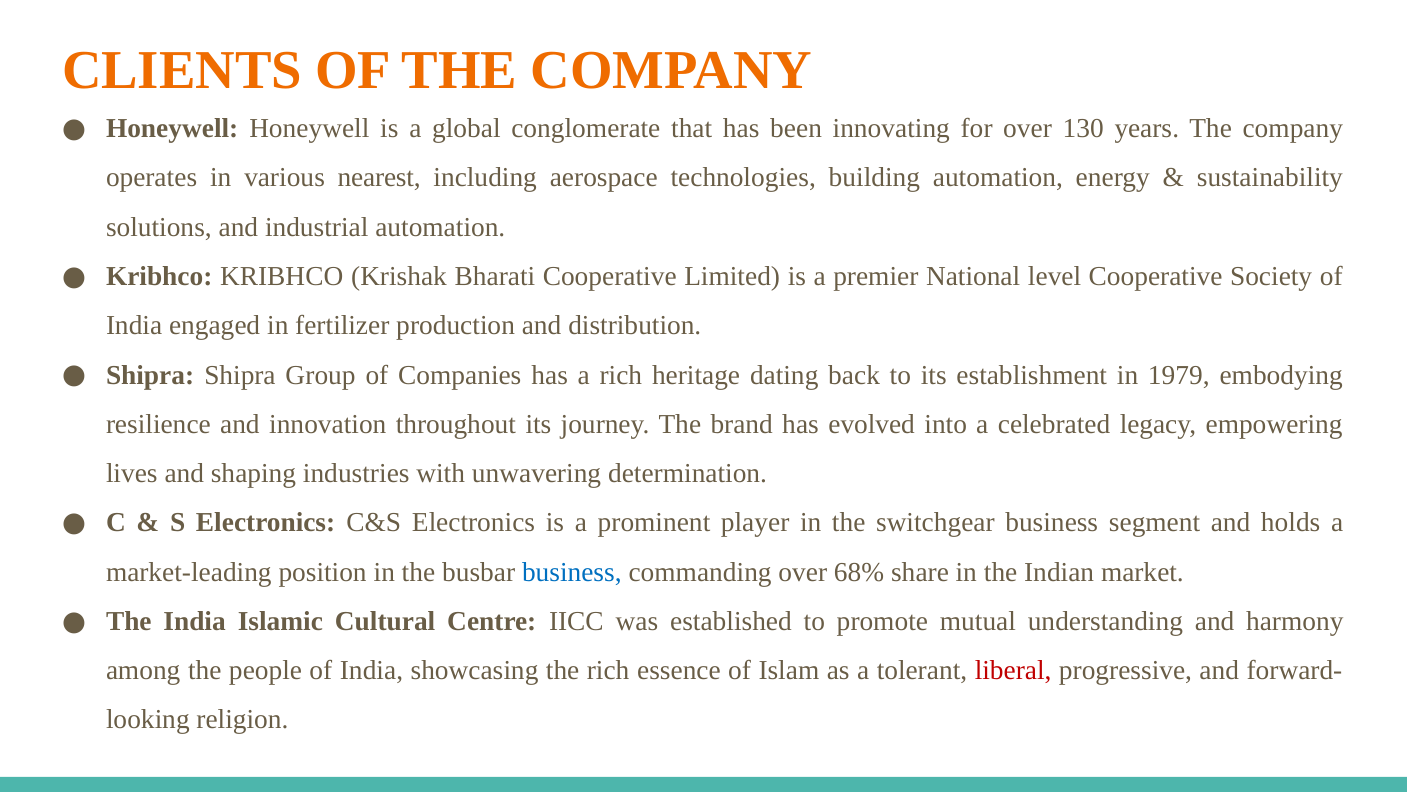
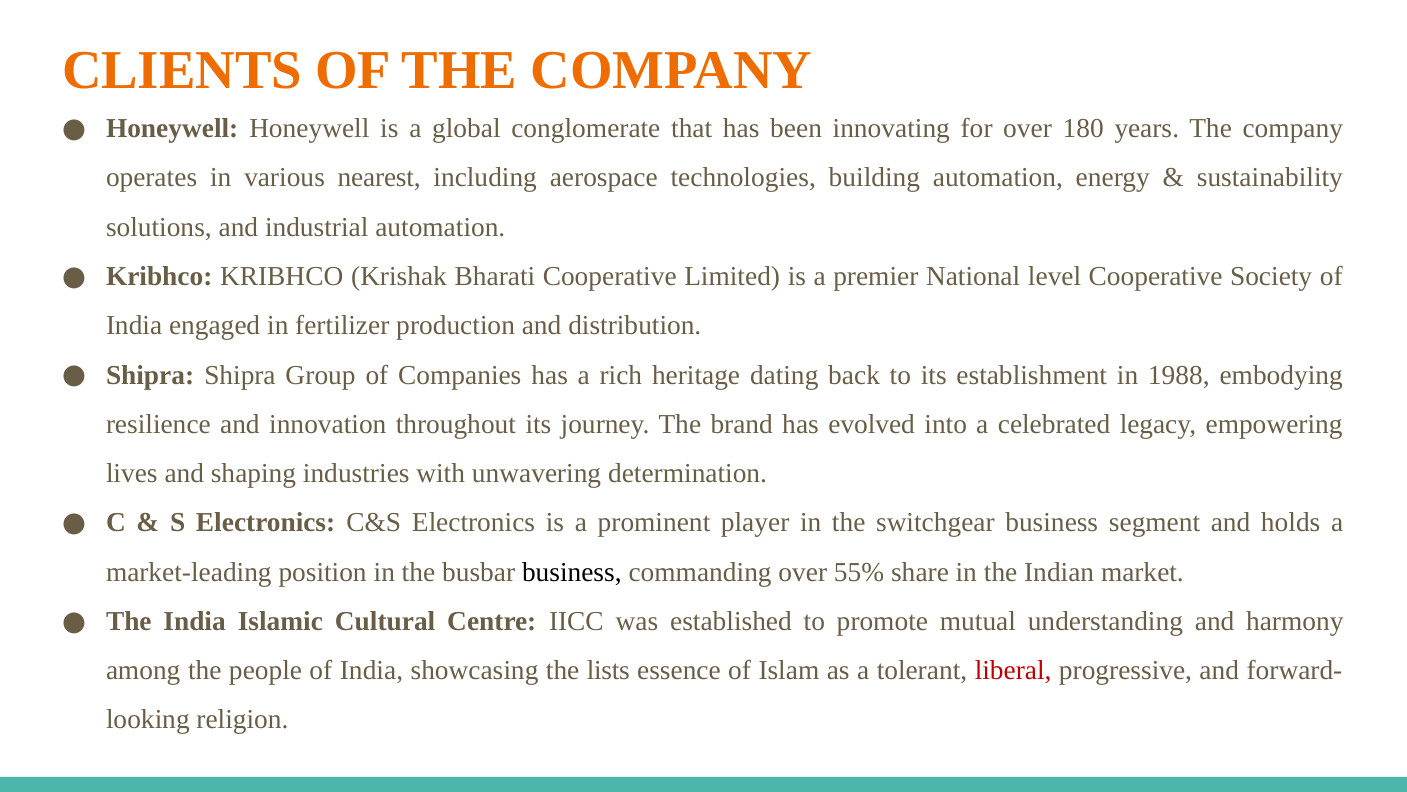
130: 130 -> 180 (1083, 129)
1979: 1979 -> 1988 (1179, 375)
business colour: blue -> black (572, 572)
68%: 68% -> 55% (859, 572)
the rich: rich -> lists (608, 670)
